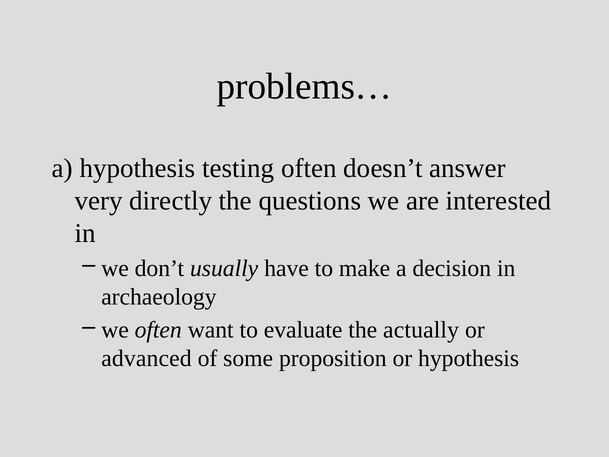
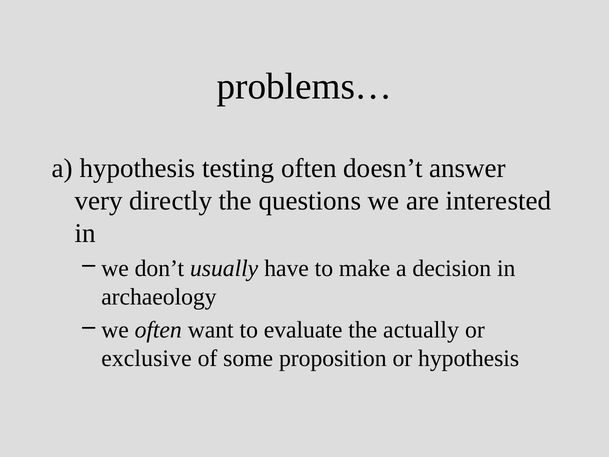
advanced: advanced -> exclusive (146, 358)
